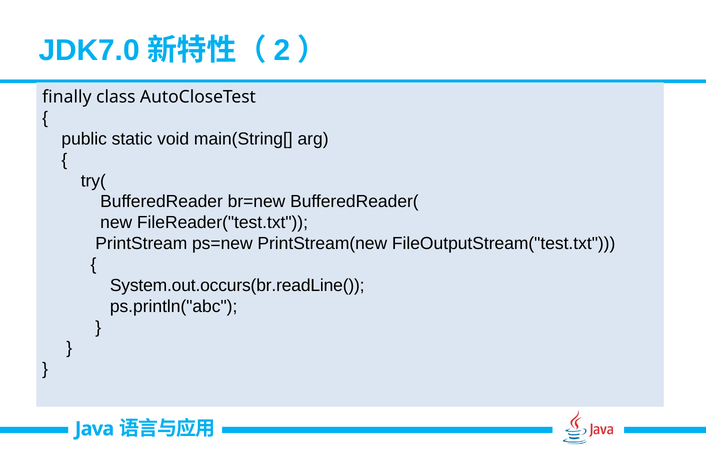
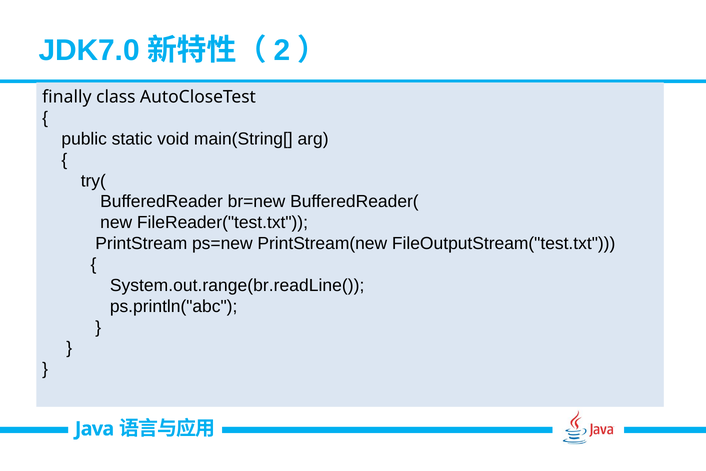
System.out.occurs(br.readLine(: System.out.occurs(br.readLine( -> System.out.range(br.readLine( (237, 285)
